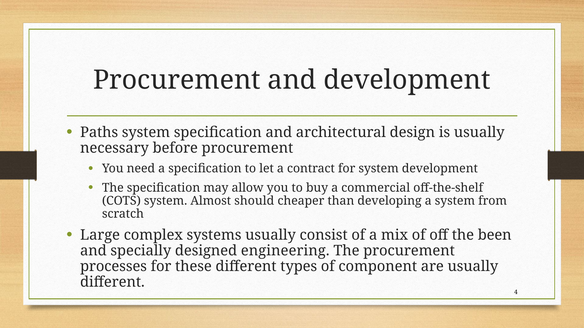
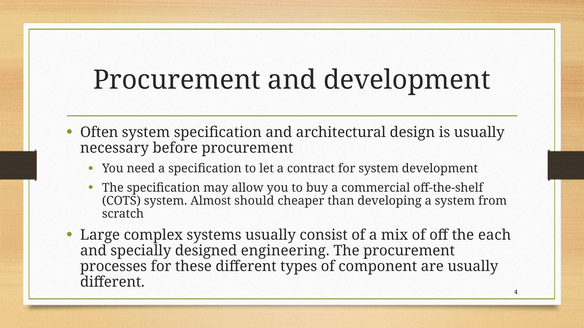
Paths: Paths -> Often (99, 132)
been: been -> each (495, 235)
